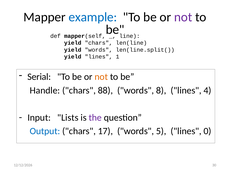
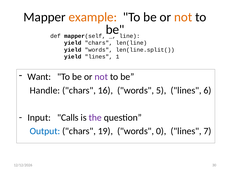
example colour: blue -> orange (93, 17)
not colour: purple -> orange (183, 17)
Serial: Serial -> Want (39, 77)
not colour: orange -> purple (101, 77)
88: 88 -> 16 (105, 90)
8: 8 -> 5 (161, 90)
4: 4 -> 6 (208, 90)
Lists: Lists -> Calls (68, 117)
17: 17 -> 19 (105, 131)
5: 5 -> 0 (161, 131)
0: 0 -> 7 (208, 131)
